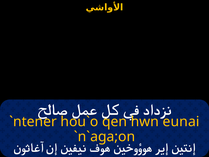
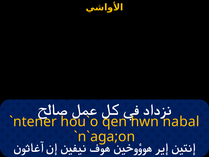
eunai: eunai -> nabal (181, 121)
